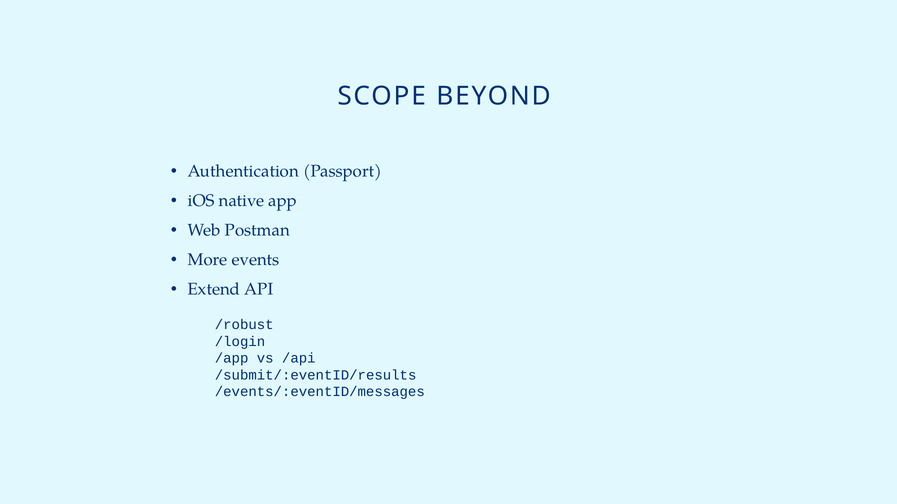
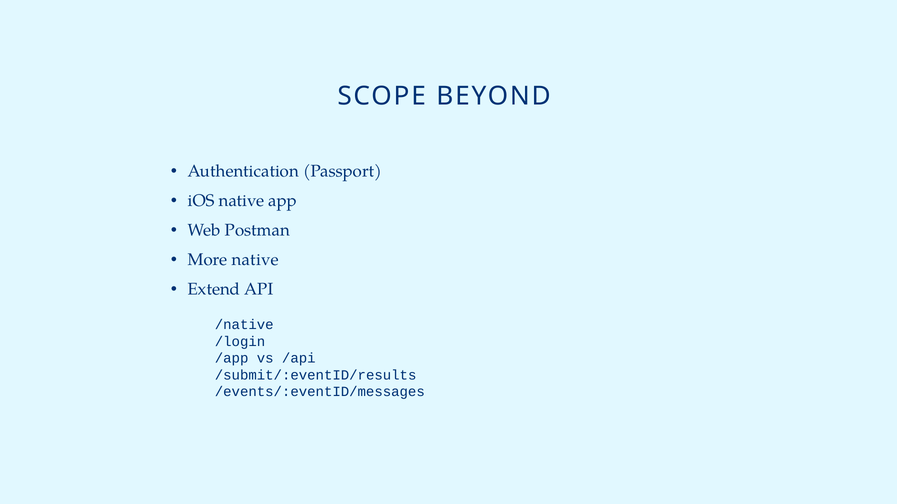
More events: events -> native (255, 260)
/robust: /robust -> /native (244, 325)
